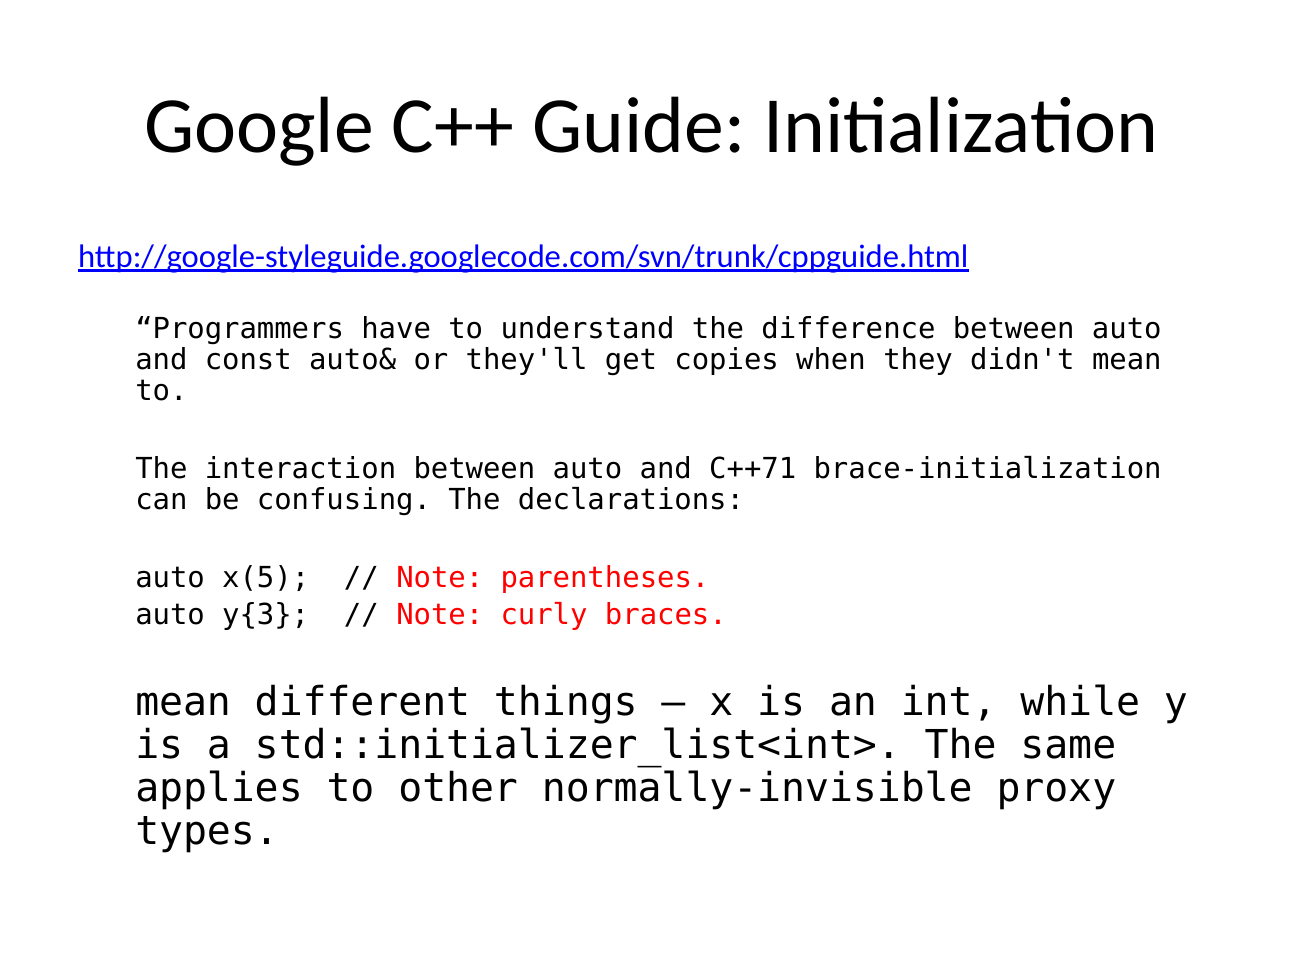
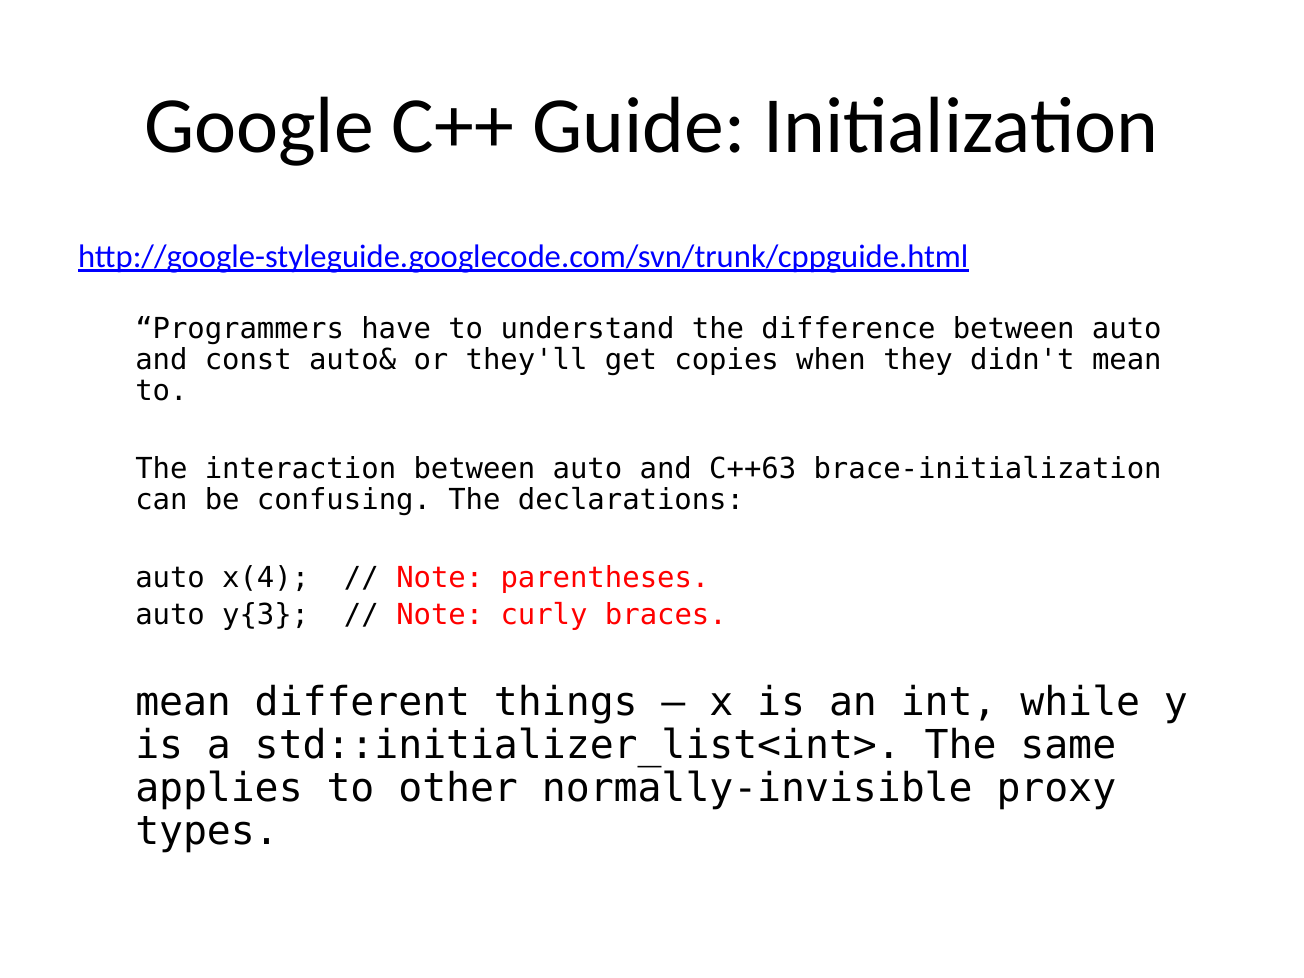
C++71: C++71 -> C++63 (753, 469)
x(5: x(5 -> x(4 (266, 578)
